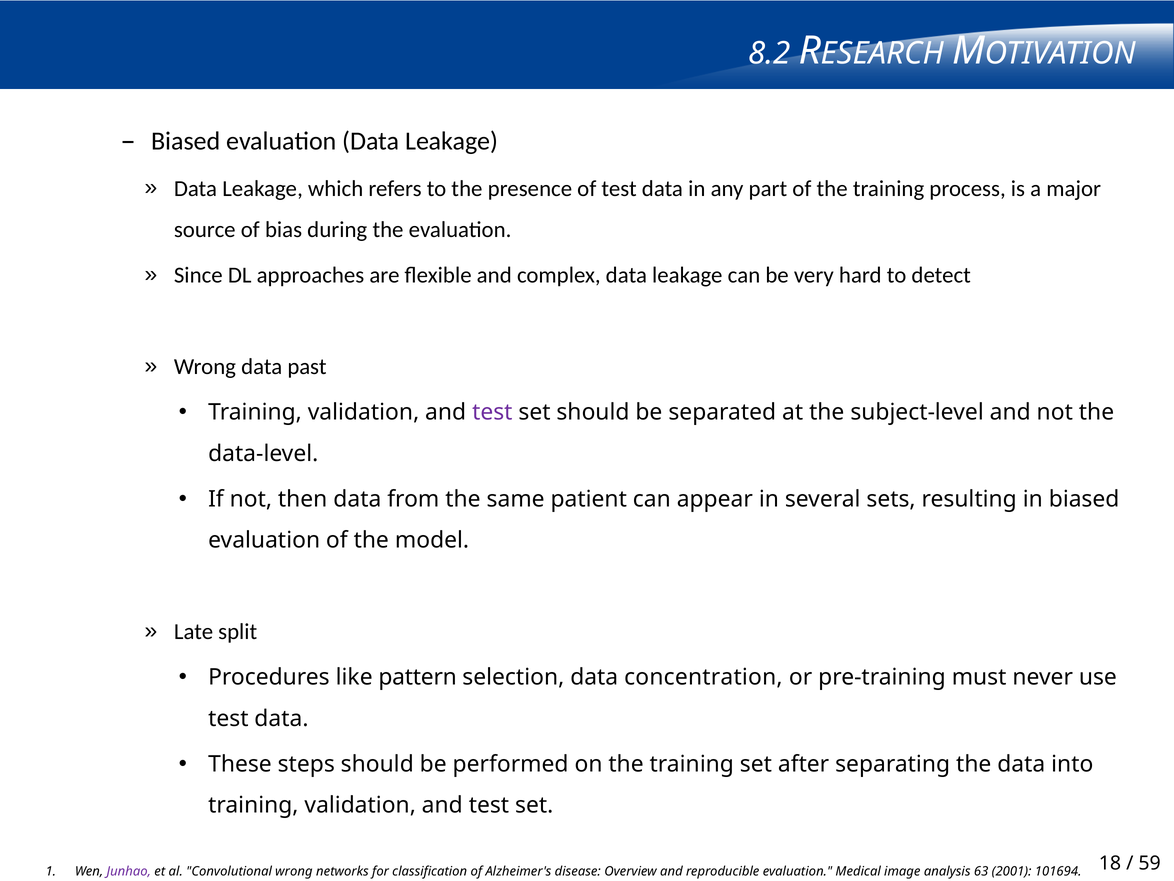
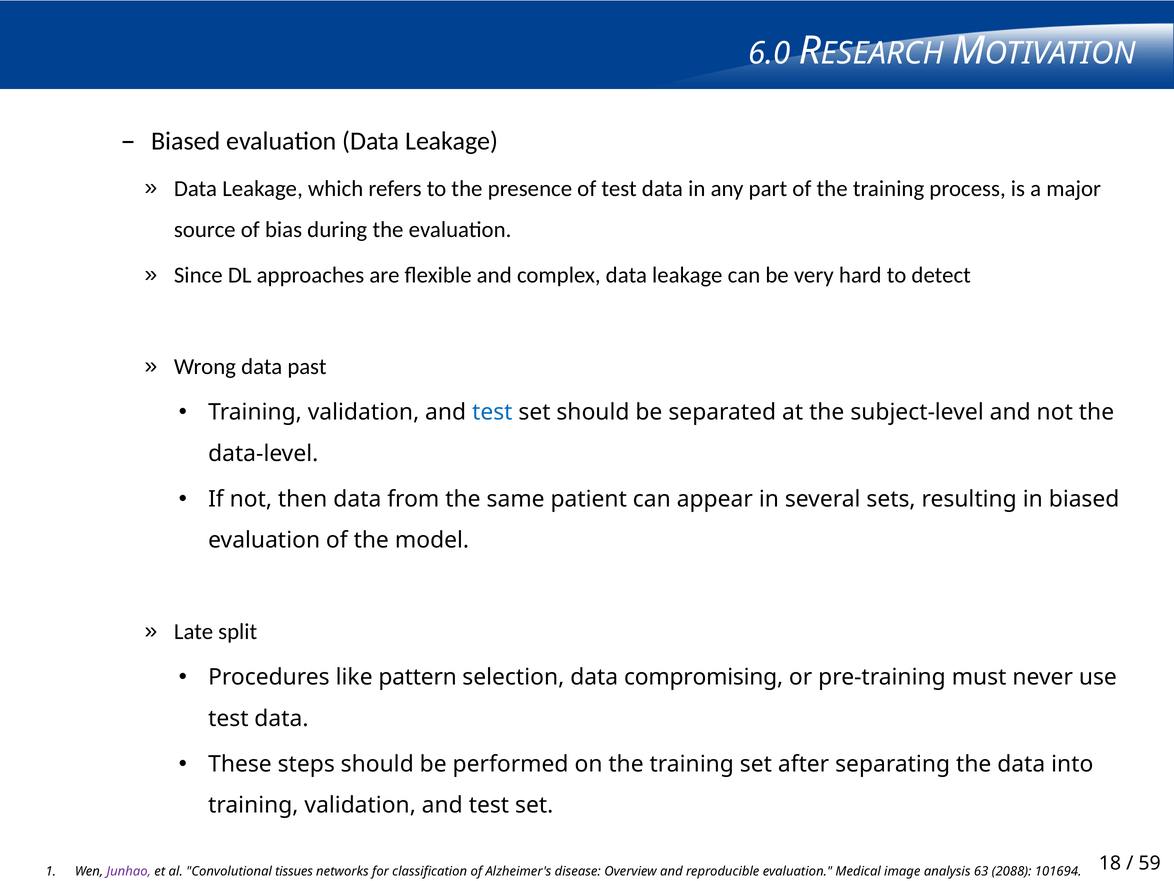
8.2: 8.2 -> 6.0 (769, 54)
test colour: purple -> blue (492, 412)
concentration: concentration -> compromising (704, 677)
Convolutional wrong: wrong -> tissues (294, 871)
2001: 2001 -> 2088 (1012, 871)
